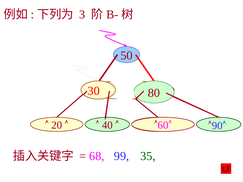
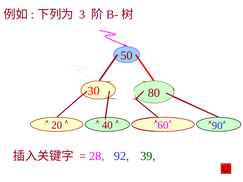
99: 99 -> 92 (122, 156)
35: 35 -> 39 (148, 156)
68: 68 -> 28 (97, 156)
